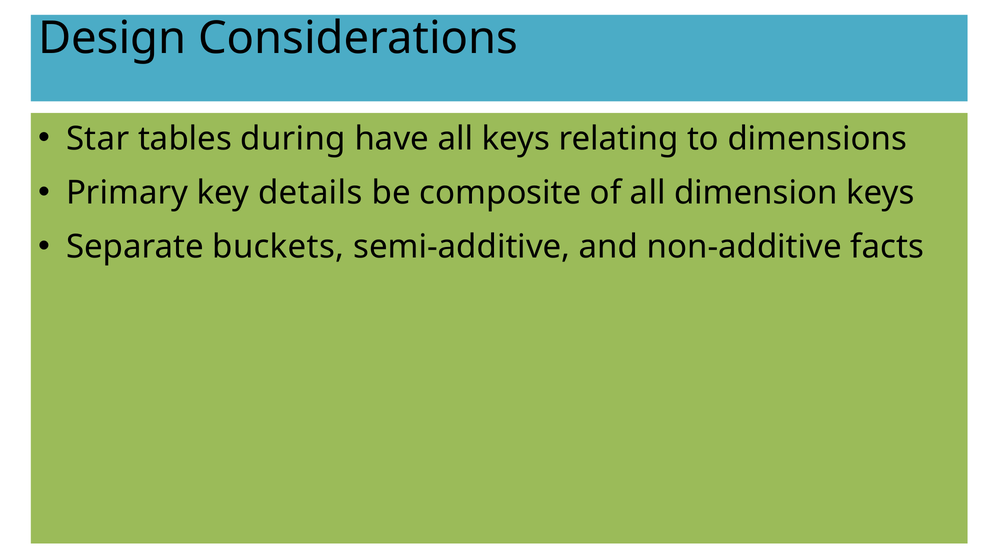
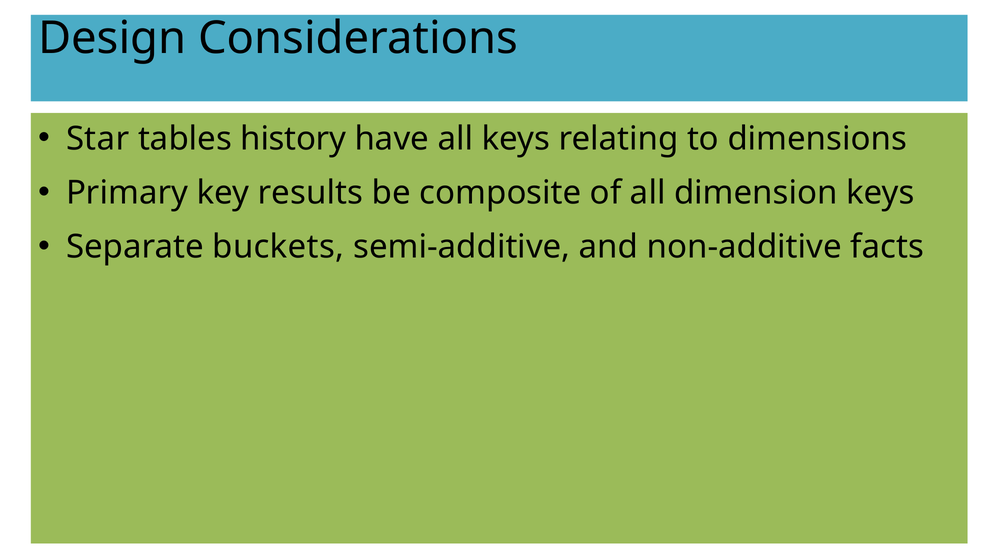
during: during -> history (293, 139)
details: details -> results (310, 193)
